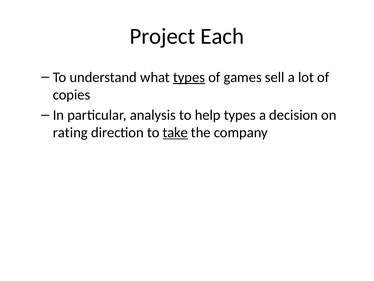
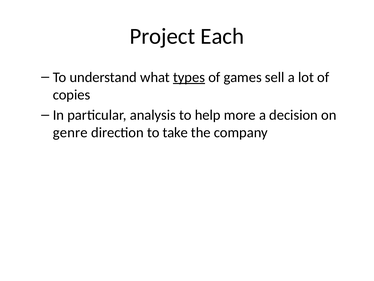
help types: types -> more (240, 115)
rating: rating -> genre (70, 132)
take underline: present -> none (175, 132)
